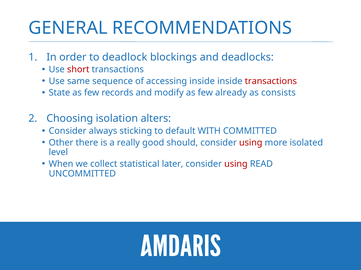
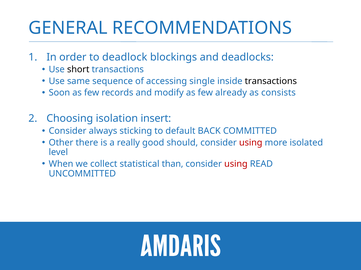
short colour: red -> black (78, 70)
accessing inside: inside -> single (202, 81)
transactions colour: red -> black (271, 81)
State: State -> Soon (59, 93)
alters: alters -> insert (156, 119)
WITH: WITH -> BACK (209, 131)
later: later -> than (173, 164)
